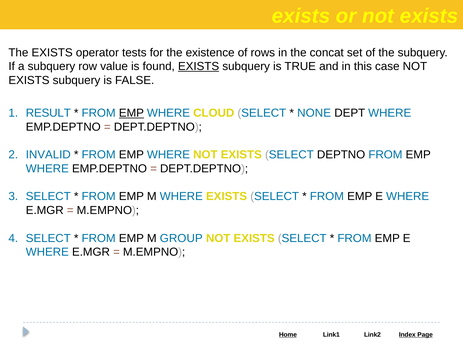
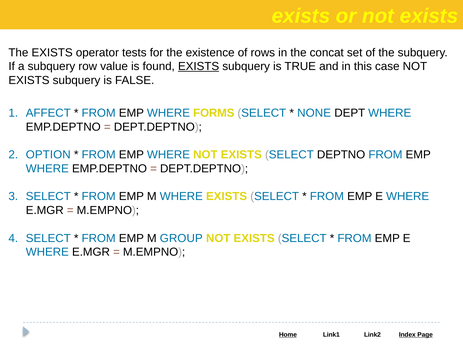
RESULT: RESULT -> AFFECT (48, 113)
EMP underline: present -> none (131, 113)
CLOUD: CLOUD -> FORMS (214, 113)
INVALID: INVALID -> OPTION (48, 154)
